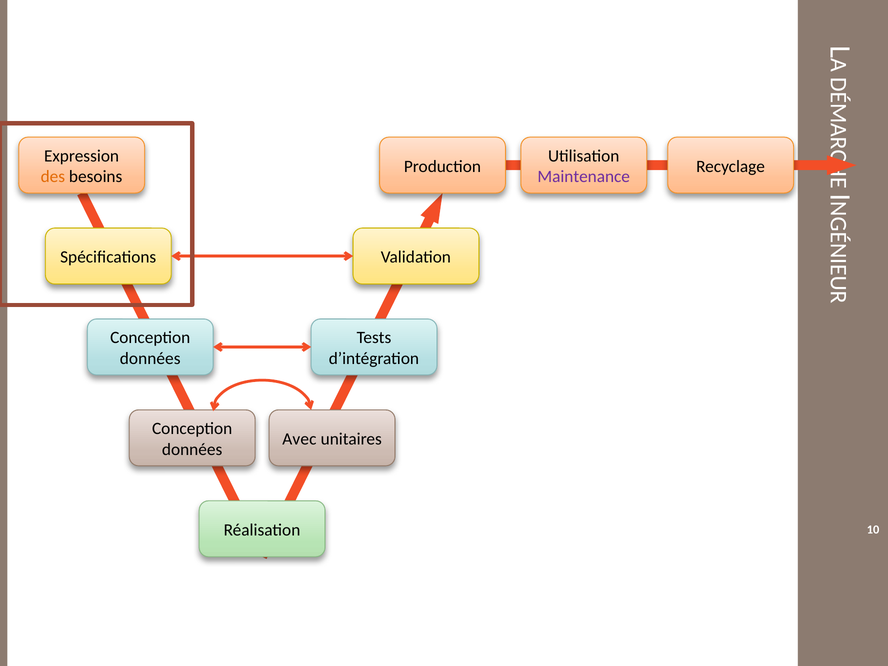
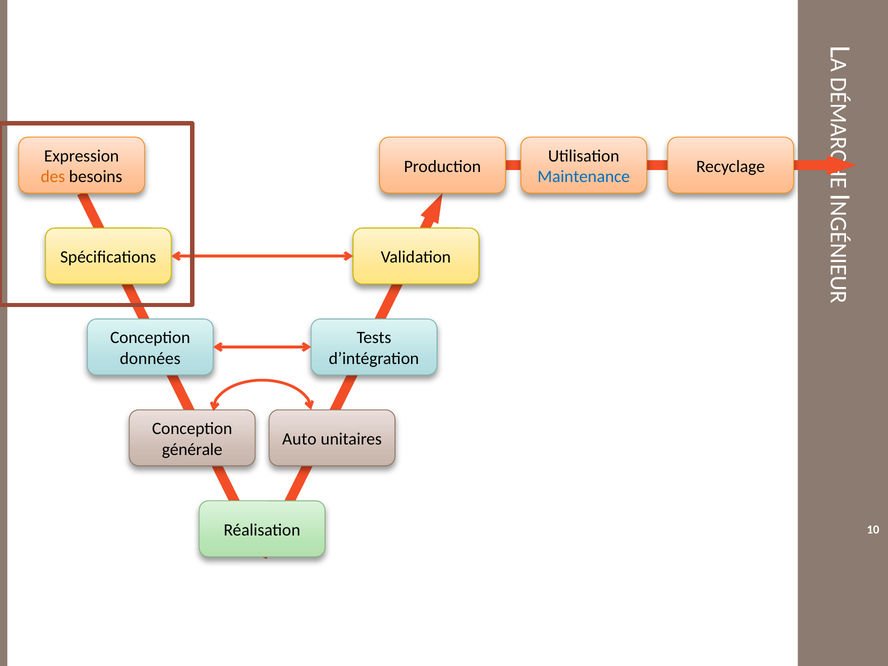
Maintenance colour: purple -> blue (584, 177)
Avec: Avec -> Auto (299, 439)
données: données -> générale (192, 449)
